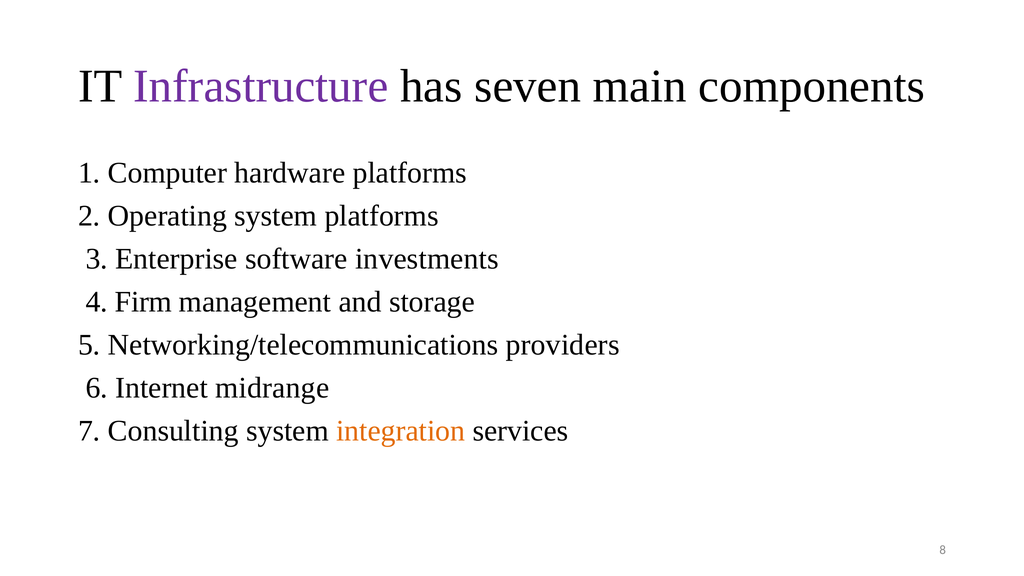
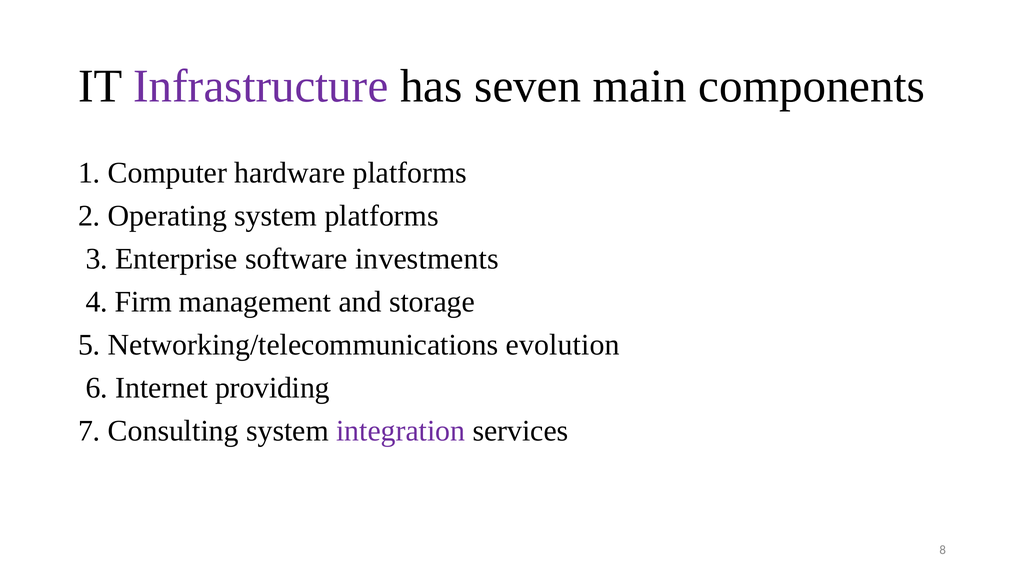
providers: providers -> evolution (563, 345)
midrange: midrange -> providing (272, 388)
integration colour: orange -> purple (401, 431)
